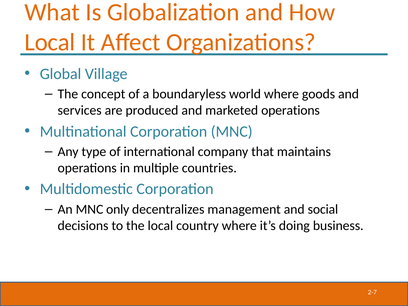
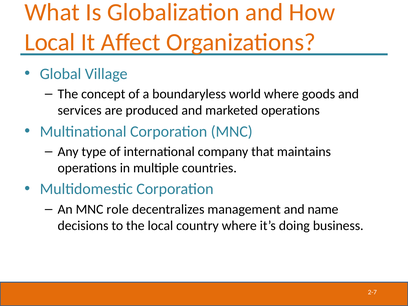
only: only -> role (118, 209)
social: social -> name (323, 209)
